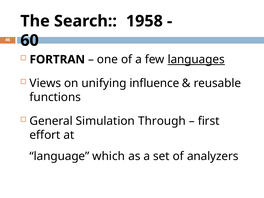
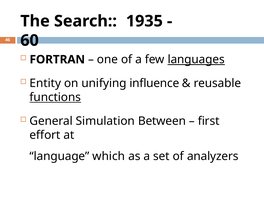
1958: 1958 -> 1935 (144, 21)
Views: Views -> Entity (45, 83)
functions underline: none -> present (55, 97)
Through: Through -> Between (162, 121)
